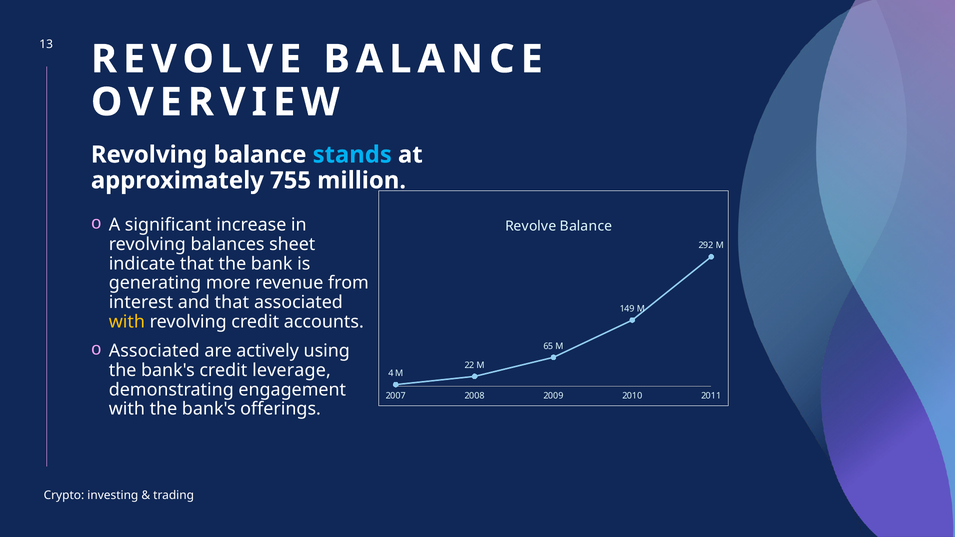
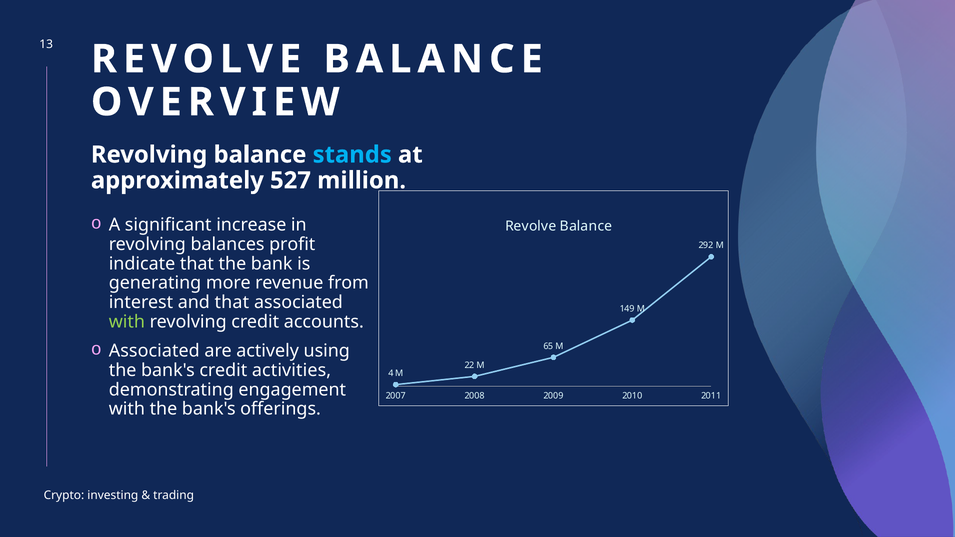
755: 755 -> 527 (291, 181)
sheet: sheet -> profit (292, 244)
with colour: yellow -> light green (127, 322)
leverage: leverage -> activities (292, 371)
